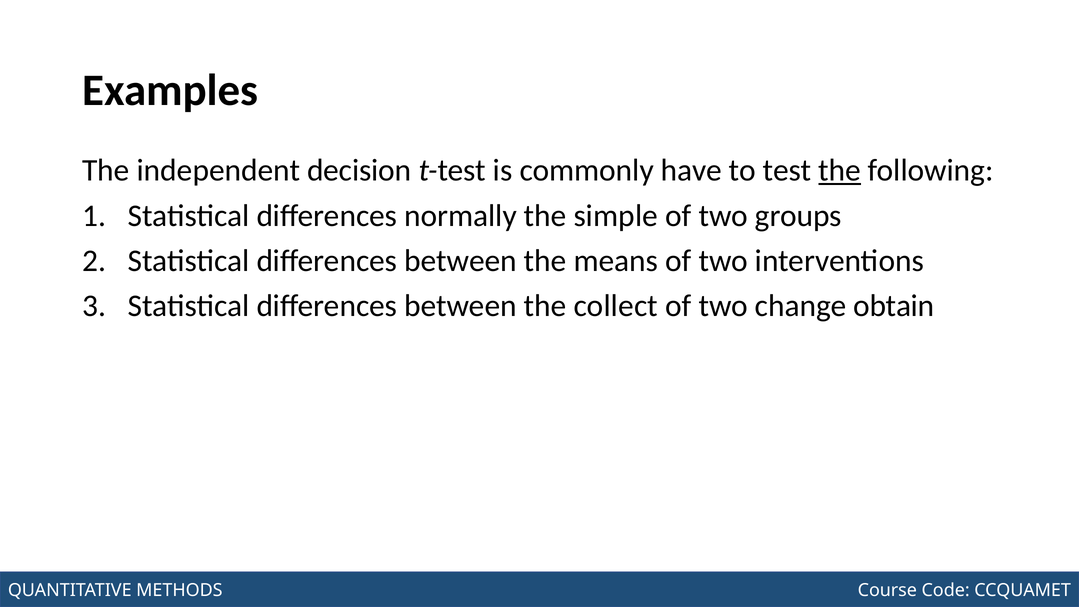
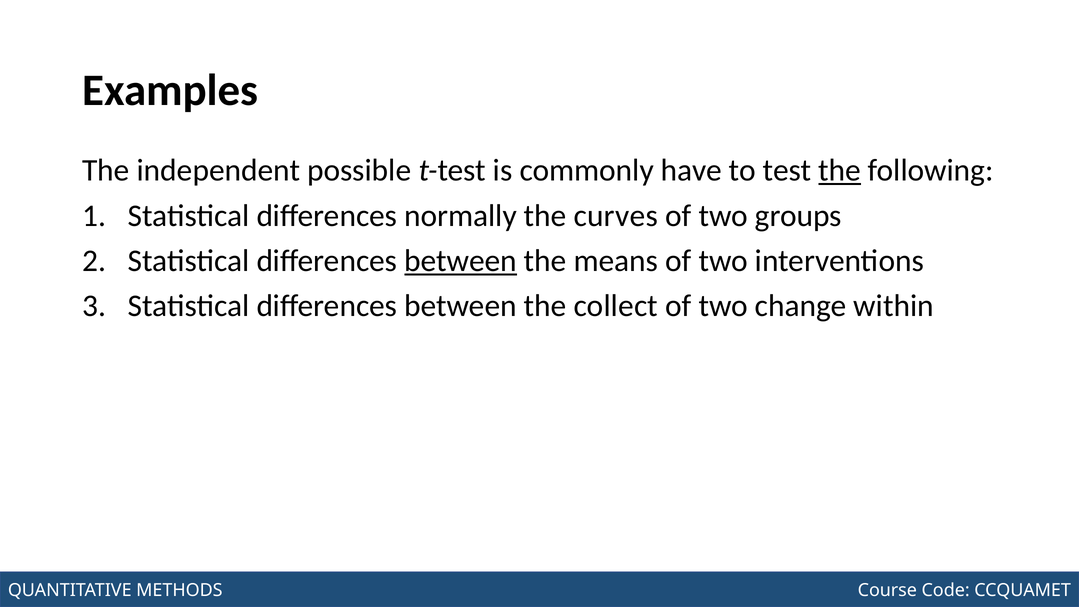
decision: decision -> possible (359, 170)
simple: simple -> curves (616, 216)
between underline: none -> present (461, 261)
obtain: obtain -> within (894, 306)
